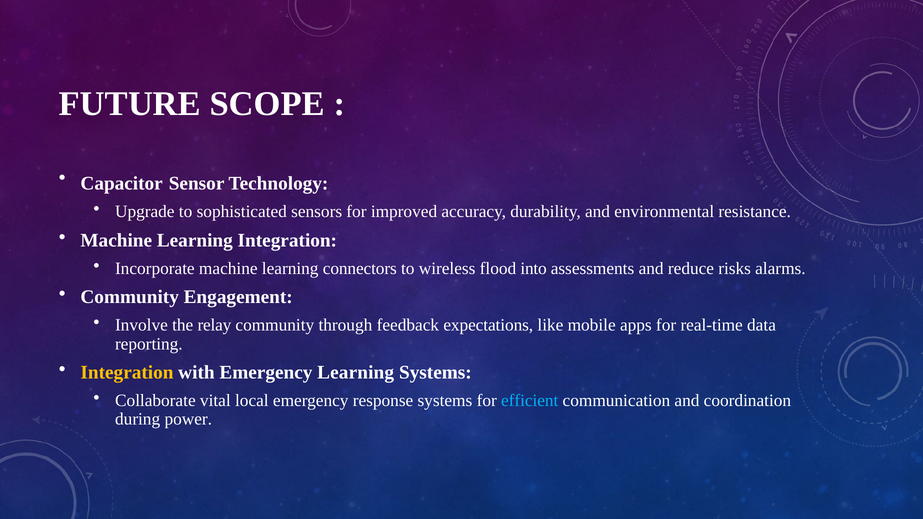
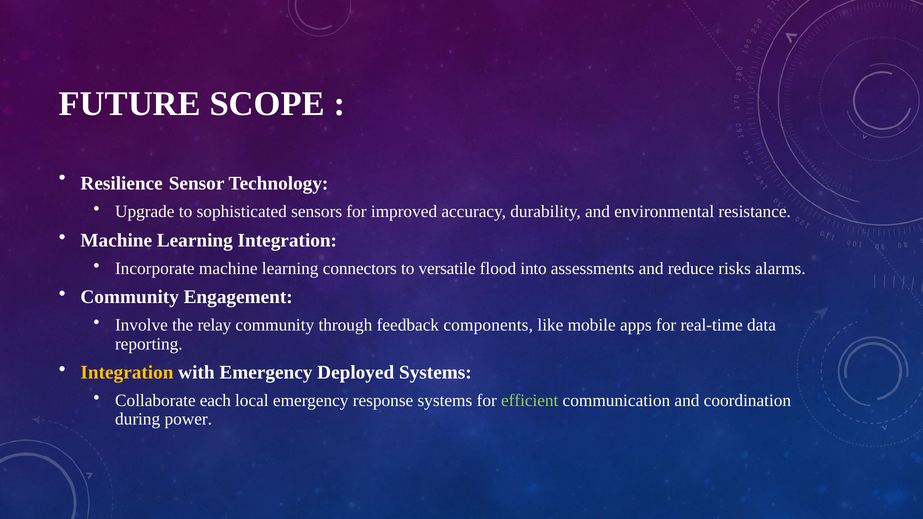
Capacitor: Capacitor -> Resilience (122, 183)
wireless: wireless -> versatile (447, 269)
expectations: expectations -> components (488, 325)
Emergency Learning: Learning -> Deployed (356, 373)
vital: vital -> each (215, 401)
efficient colour: light blue -> light green (530, 401)
